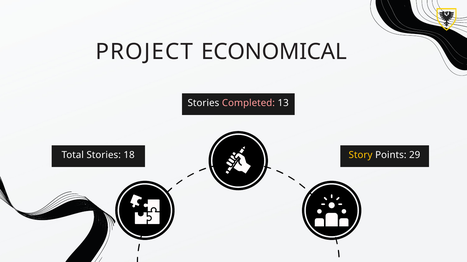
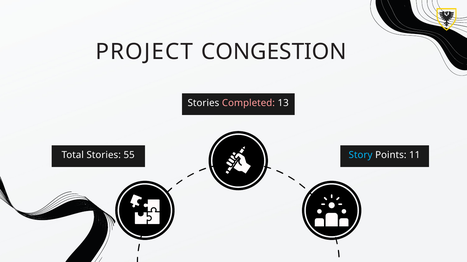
ECONOMICAL: ECONOMICAL -> CONGESTION (274, 52)
18: 18 -> 55 (129, 155)
Story colour: yellow -> light blue (361, 155)
29: 29 -> 11 (415, 155)
